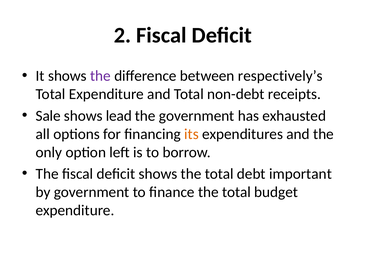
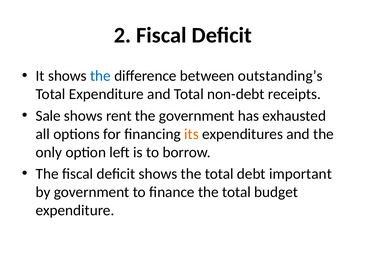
the colour: purple -> blue (100, 76)
respectively’s: respectively’s -> outstanding’s (280, 76)
lead: lead -> rent (119, 116)
